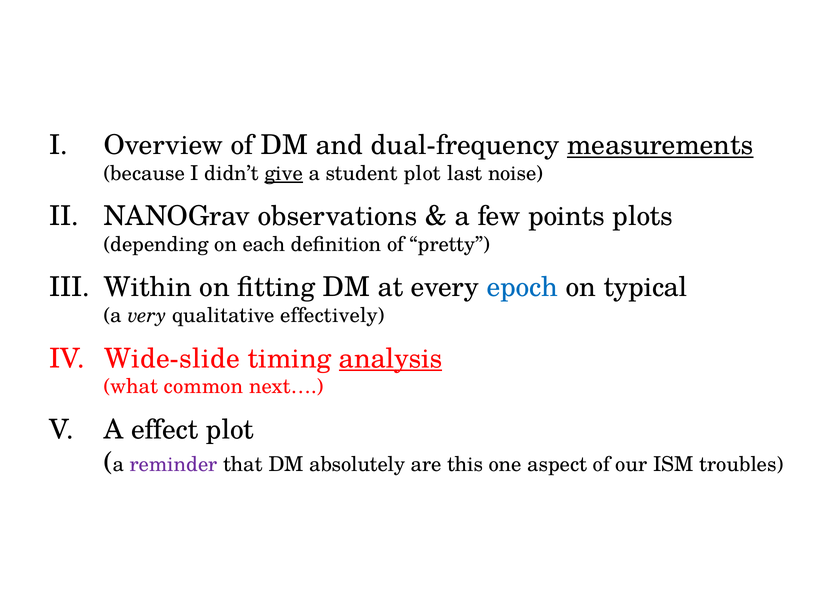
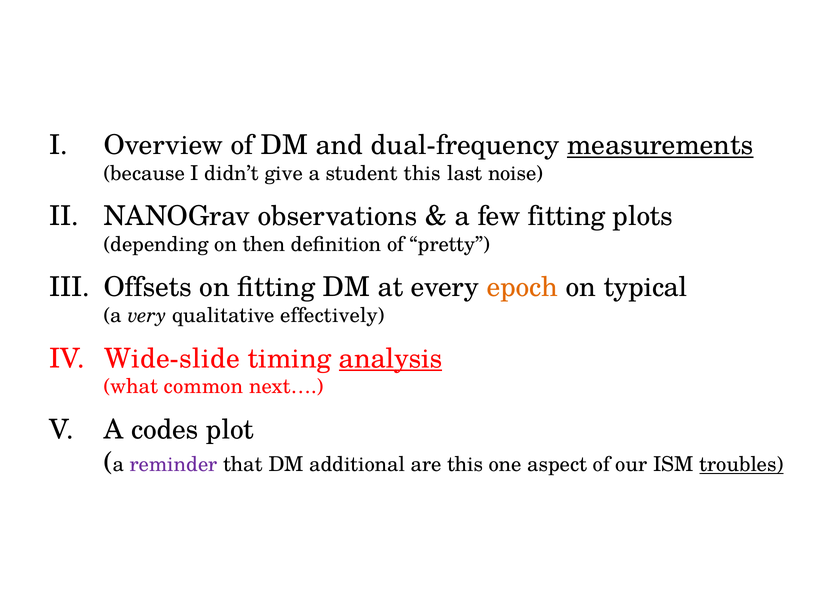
give underline: present -> none (284, 174)
student plot: plot -> this (422, 174)
few points: points -> fitting (567, 216)
each: each -> then (264, 245)
Within: Within -> Offsets (148, 287)
epoch colour: blue -> orange (522, 287)
effect: effect -> codes (165, 430)
absolutely: absolutely -> additional (357, 465)
troubles underline: none -> present (741, 465)
